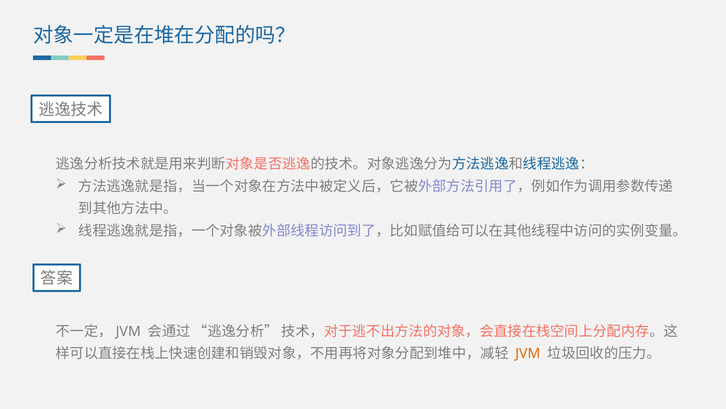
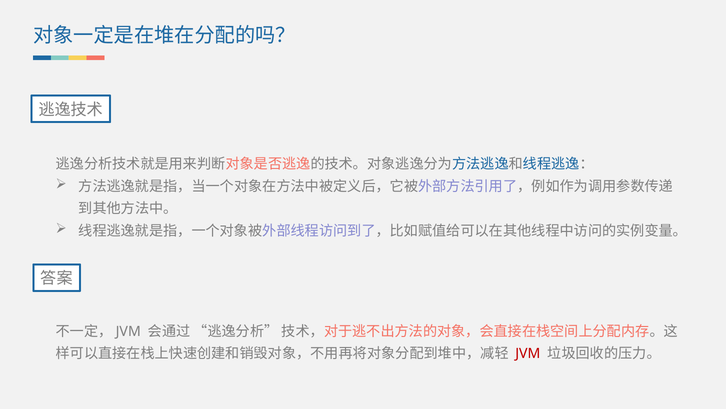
JVM colour: orange -> red (528, 353)
